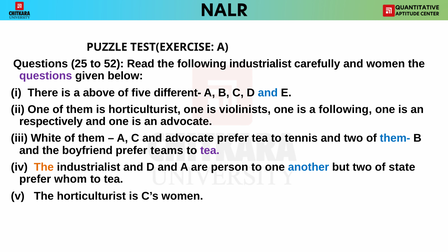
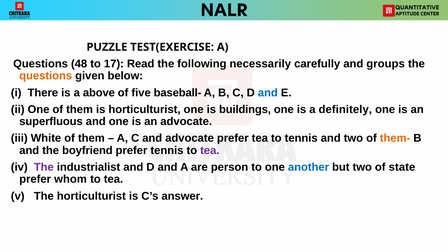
25: 25 -> 48 (79, 64)
52: 52 -> 17 (114, 64)
following industrialist: industrialist -> necessarily (260, 64)
and women: women -> groups (386, 64)
questions colour: purple -> orange (46, 76)
different-: different- -> baseball- (178, 93)
violinists: violinists -> buildings (245, 109)
a following: following -> definitely (345, 109)
respectively: respectively -> superfluous (51, 122)
them- colour: blue -> orange (395, 138)
prefer teams: teams -> tennis (167, 150)
The colour: orange -> purple (44, 167)
C’s women: women -> answer (182, 196)
